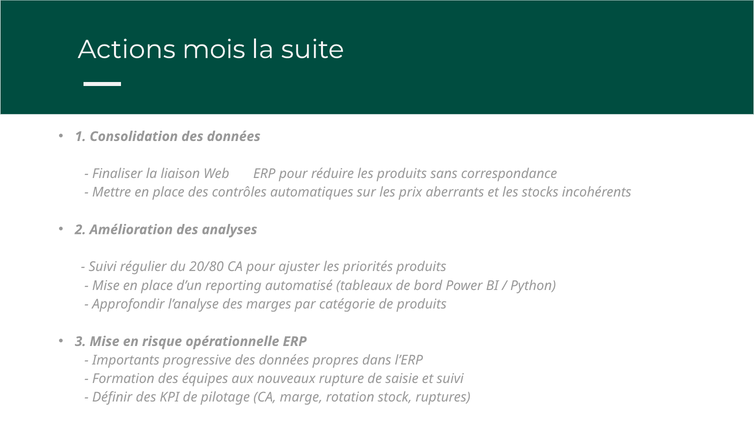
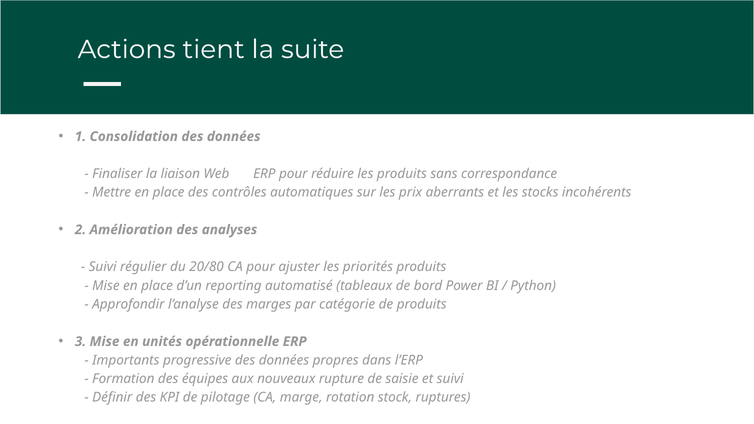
mois: mois -> tient (214, 49)
risque: risque -> unités (162, 342)
